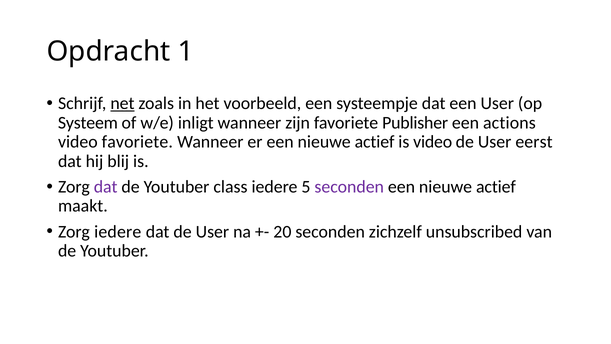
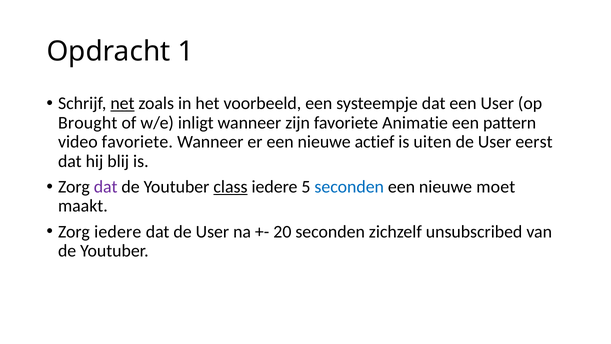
Systeem: Systeem -> Brought (88, 123)
Publisher: Publisher -> Animatie (415, 123)
actions: actions -> pattern (510, 123)
is video: video -> uiten (433, 142)
class underline: none -> present (230, 187)
seconden colour: purple -> blue (349, 187)
actief: actief -> moet (496, 187)
